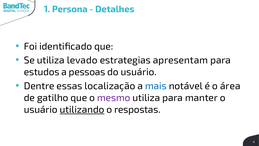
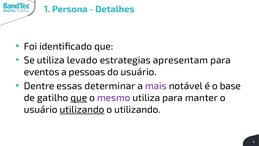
estudos: estudos -> eventos (42, 72)
localização: localização -> determinar (110, 86)
mais colour: blue -> purple (156, 86)
área: área -> base (230, 86)
que underline: none -> present (79, 98)
o respostas: respostas -> utilizando (137, 109)
